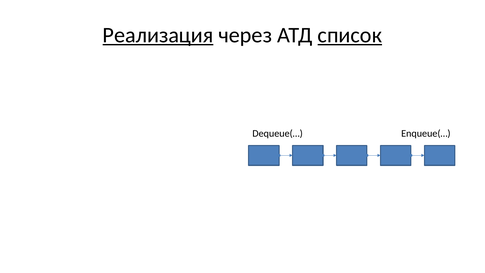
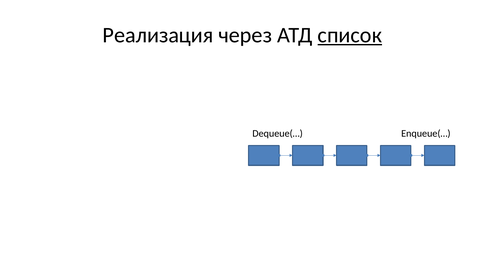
Реализация underline: present -> none (158, 35)
